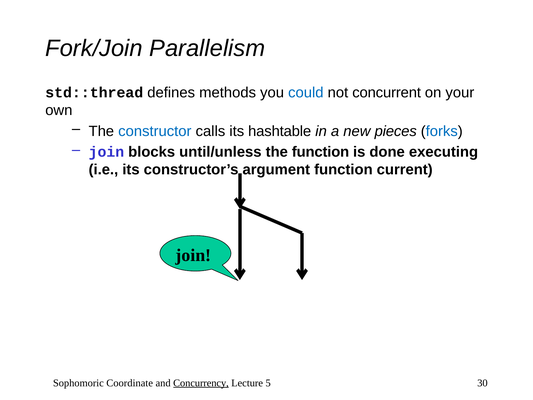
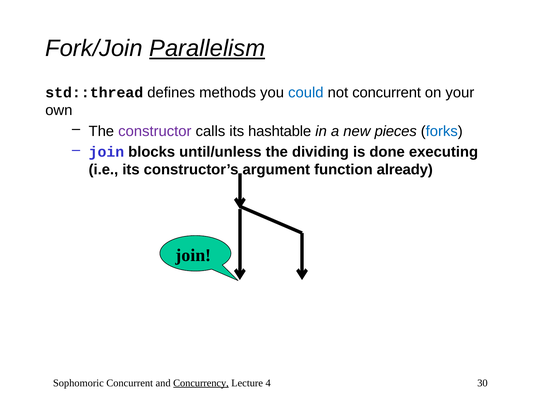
Parallelism underline: none -> present (207, 48)
constructor colour: blue -> purple (155, 131)
the function: function -> dividing (320, 152)
current: current -> already (405, 170)
Sophomoric Coordinate: Coordinate -> Concurrent (130, 383)
5: 5 -> 4 (268, 383)
